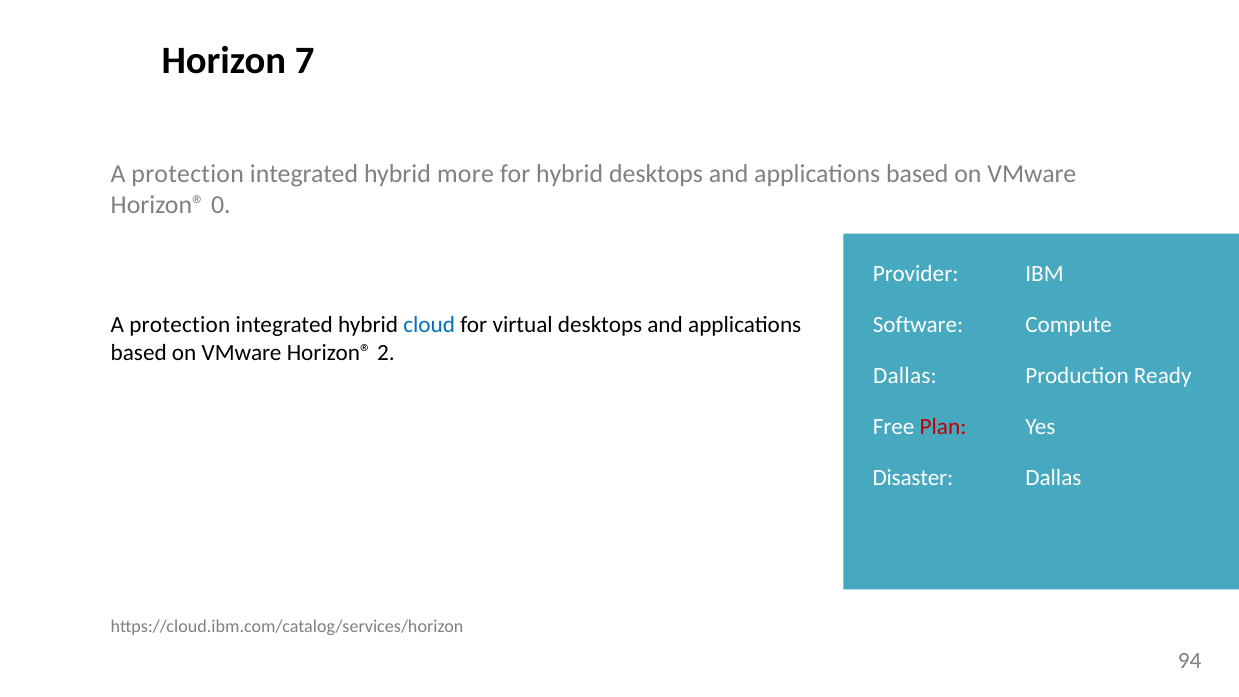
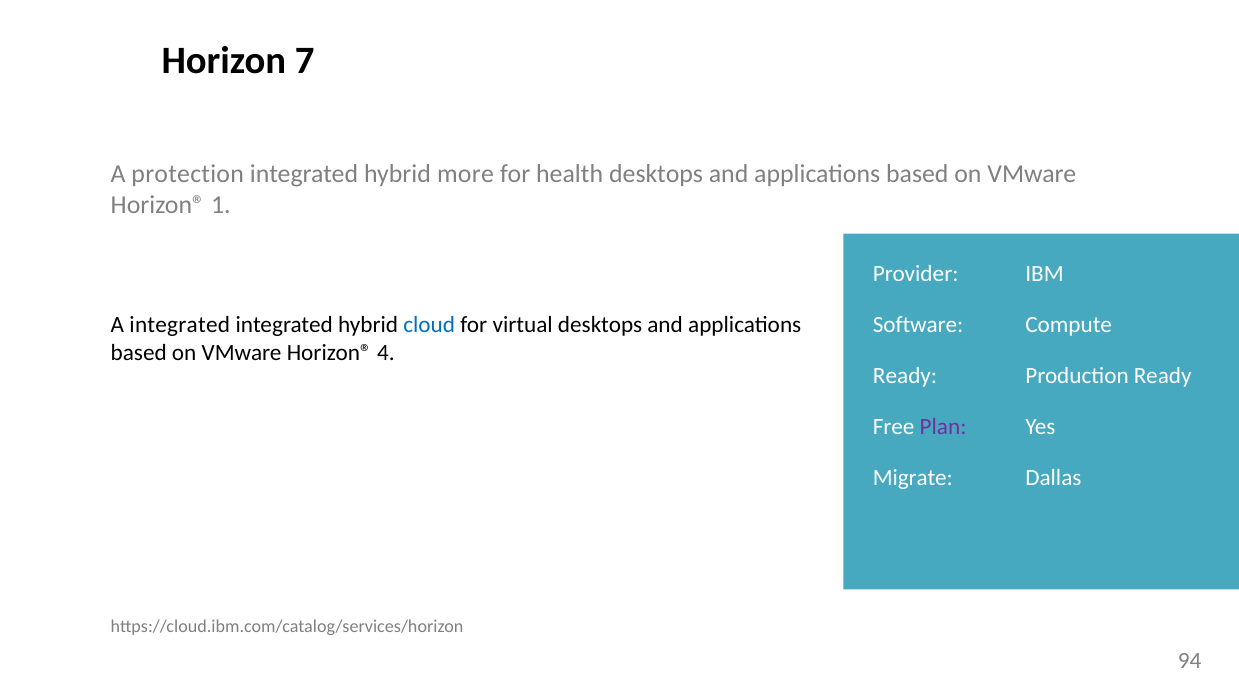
for hybrid: hybrid -> health (570, 174)
0: 0 -> 1 (221, 205)
protection: protection -> integrated (180, 325)
2: 2 -> 4 (386, 353)
Dallas: Dallas -> Ready (905, 376)
Plan colour: red -> purple (943, 427)
Disaster: Disaster -> Migrate (913, 477)
